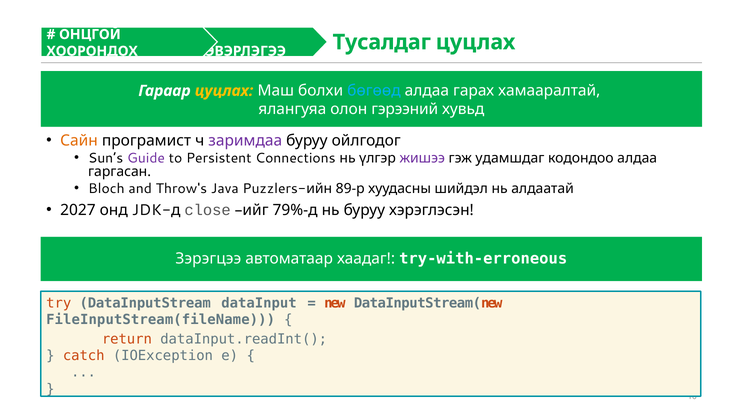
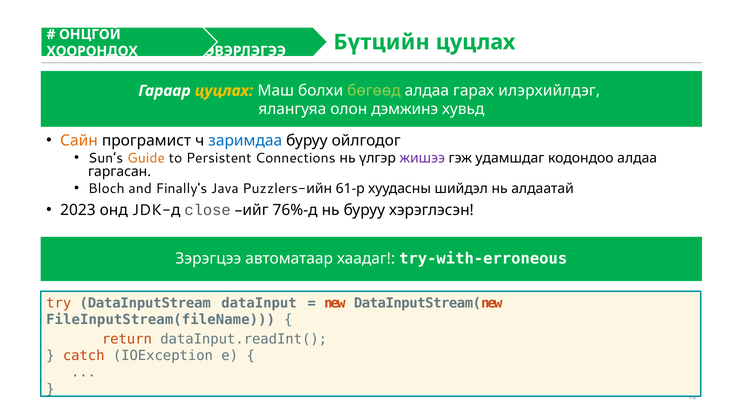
Тусалдаг: Тусалдаг -> Бүтцийн (382, 42)
бөгөөд colour: light blue -> light green (374, 91)
хамааралтай: хамааралтай -> илэрхийлдэг (549, 91)
гэрээний: гэрээний -> дэмжинэ (405, 109)
заримдаа colour: purple -> blue (245, 140)
Guide colour: purple -> orange (146, 158)
Throw's: Throw's -> Finally's (181, 189)
89-р: 89-р -> 61-р (350, 189)
2027: 2027 -> 2023 (78, 210)
79%-д: 79%-д -> 76%-д (295, 210)
